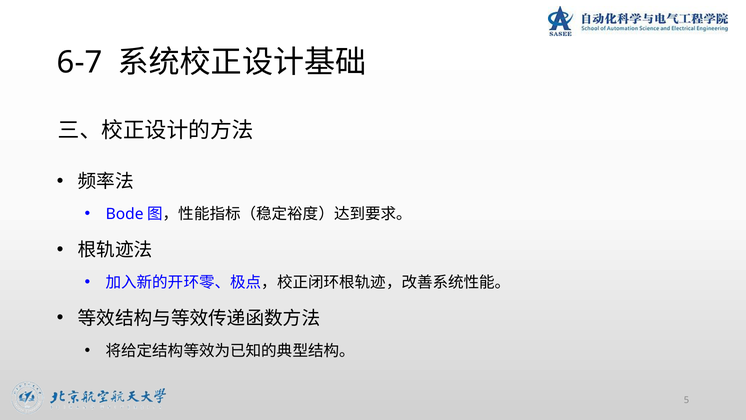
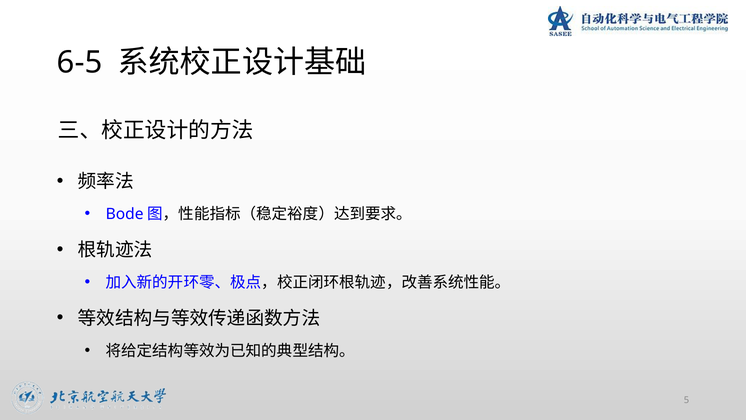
6-7: 6-7 -> 6-5 (80, 63)
